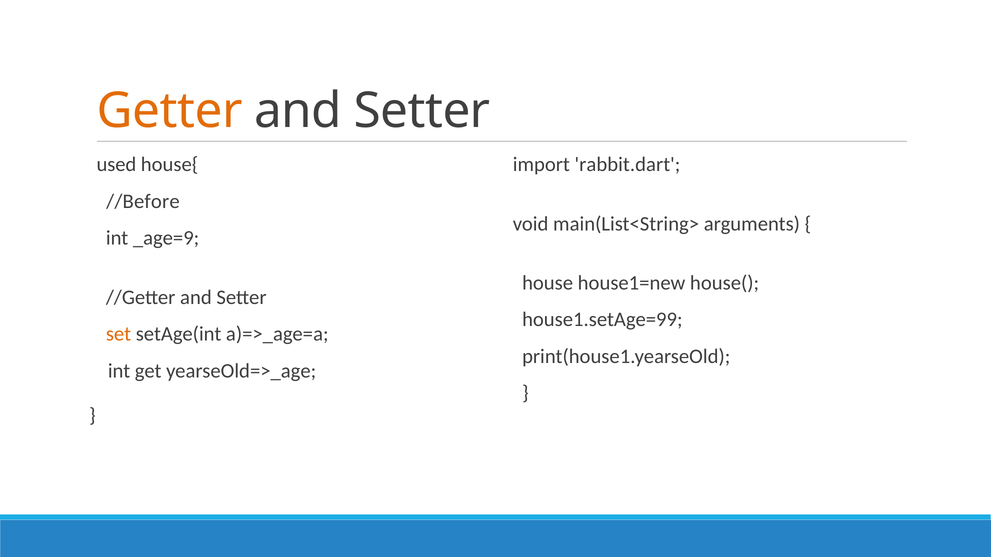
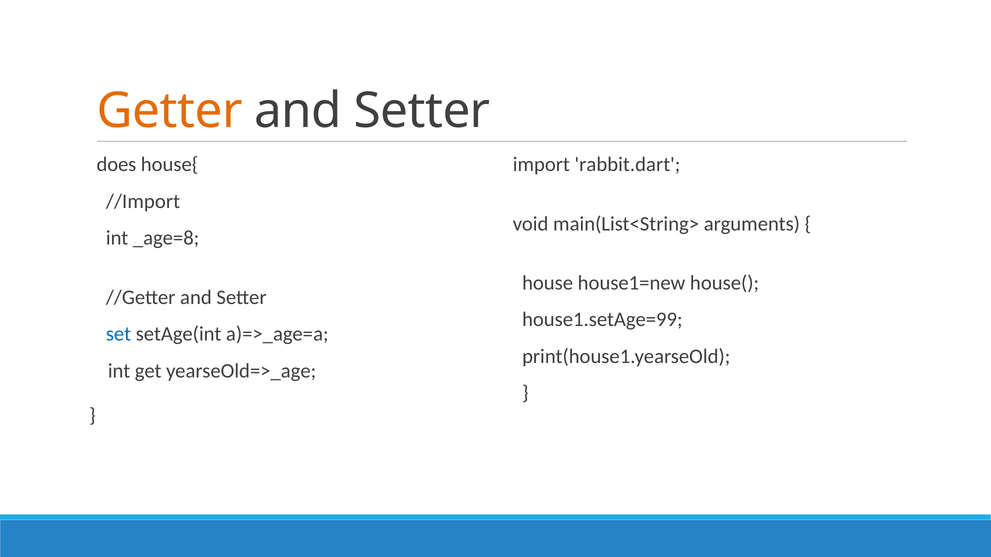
used: used -> does (116, 165)
//Before: //Before -> //Import (143, 202)
_age=9: _age=9 -> _age=8 (166, 238)
set colour: orange -> blue (119, 334)
